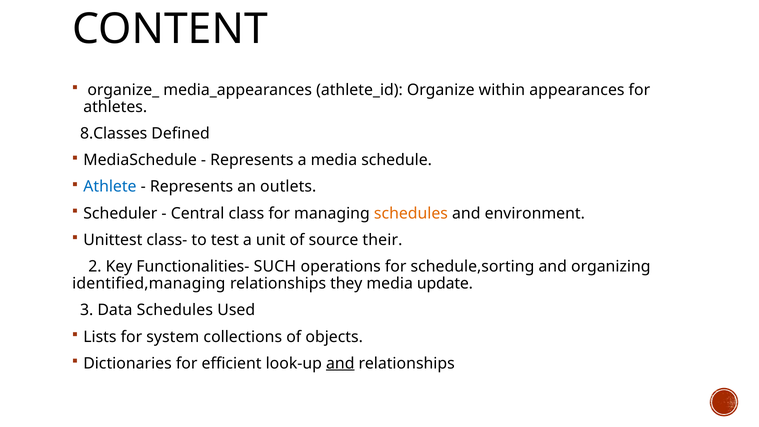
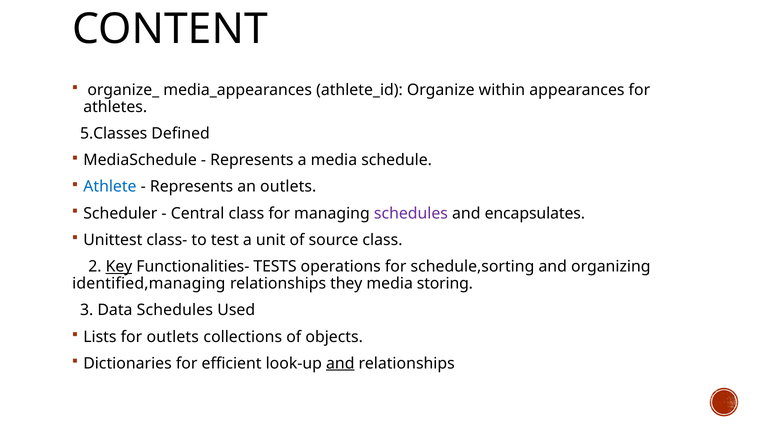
8.Classes: 8.Classes -> 5.Classes (114, 134)
schedules colour: orange -> purple (411, 213)
environment: environment -> encapsulates (535, 213)
source their: their -> class (382, 240)
Key underline: none -> present (119, 266)
SUCH: SUCH -> TESTS (275, 266)
update: update -> storing (445, 284)
for system: system -> outlets (173, 337)
